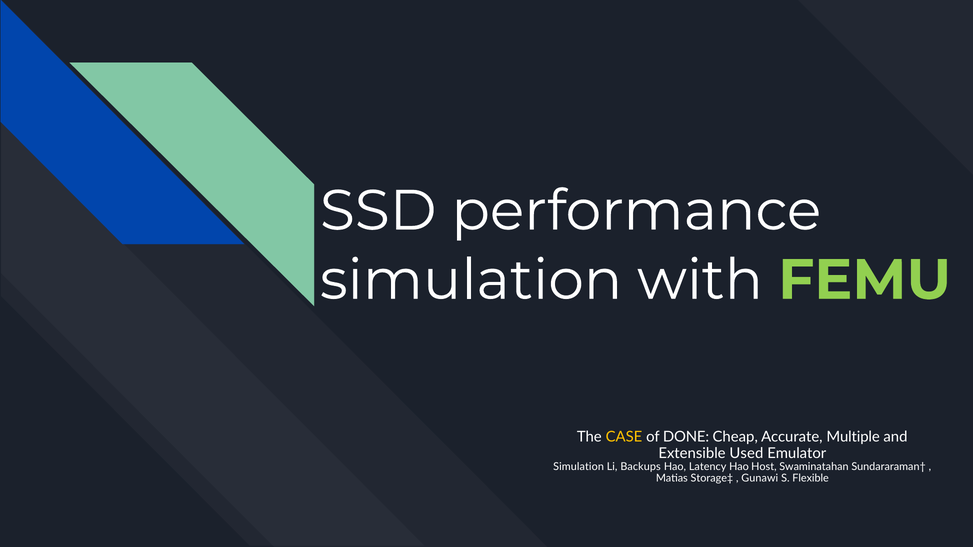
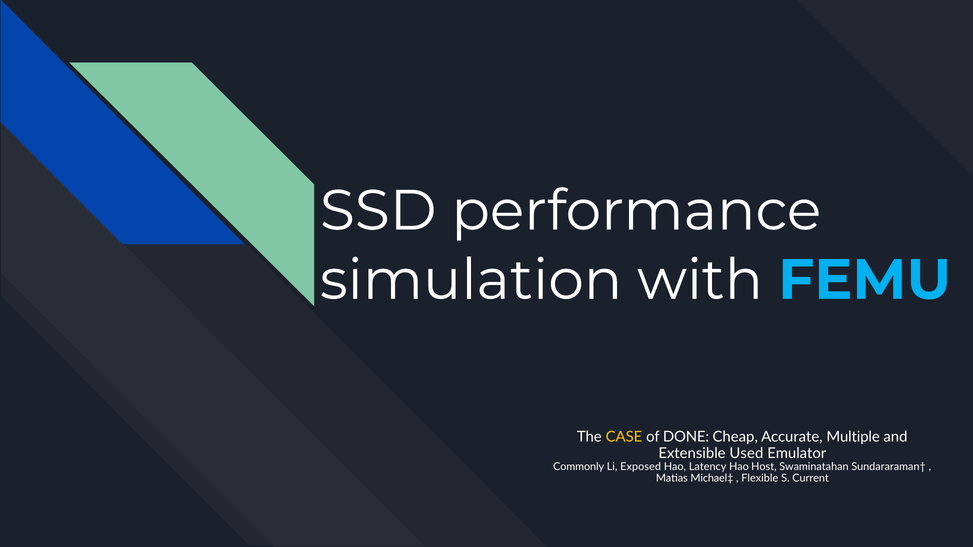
FEMU colour: light green -> light blue (865, 280)
Simulation: Simulation -> Commonly (579, 467)
Backups: Backups -> Exposed (641, 467)
Storage‡: Storage‡ -> Michael‡ (712, 479)
Gunawi: Gunawi -> Flexible (760, 479)
Flexible: Flexible -> Current (811, 479)
